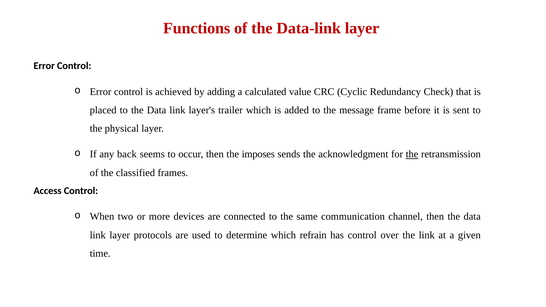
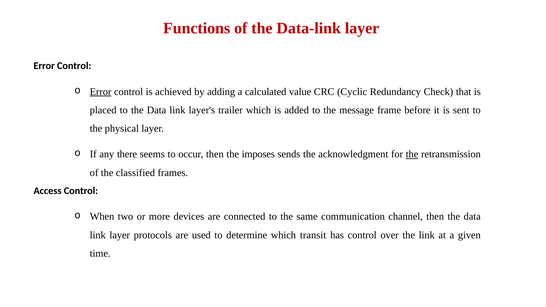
Error underline: none -> present (101, 92)
back: back -> there (127, 154)
refrain: refrain -> transit (313, 235)
